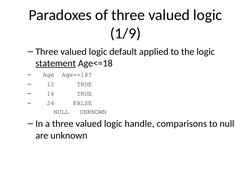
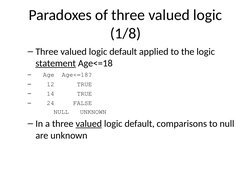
1/9: 1/9 -> 1/8 (125, 33)
valued underline: none -> present (89, 124)
handle: handle -> default (140, 124)
